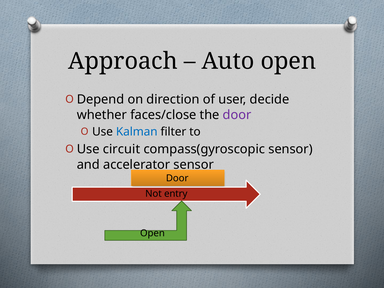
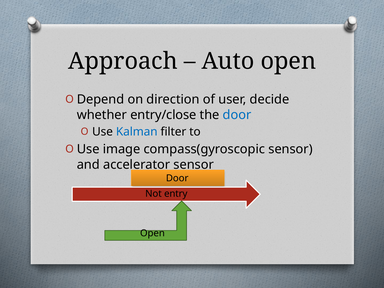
faces/close: faces/close -> entry/close (163, 115)
door colour: purple -> blue (237, 115)
circuit: circuit -> image (122, 149)
